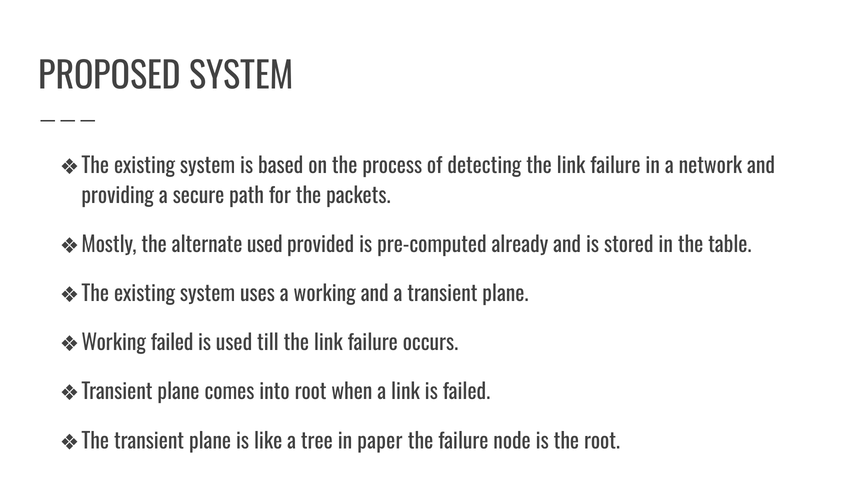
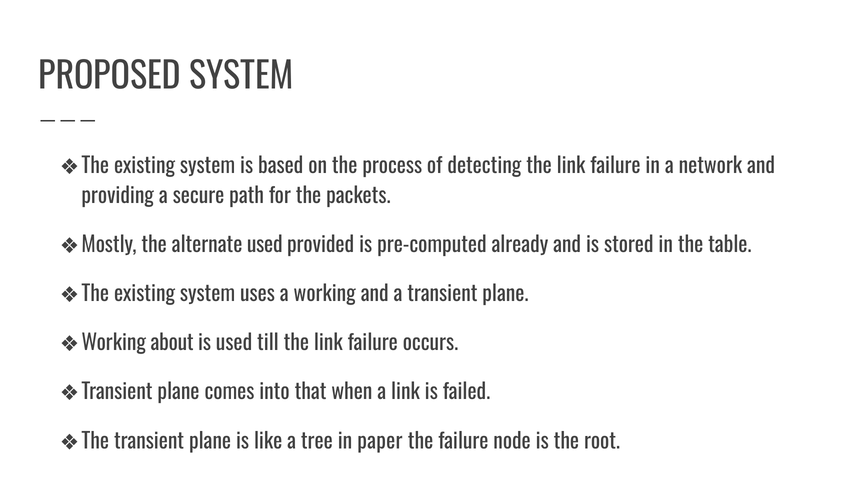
failed: failed -> about (172, 343)
into root: root -> that (311, 392)
